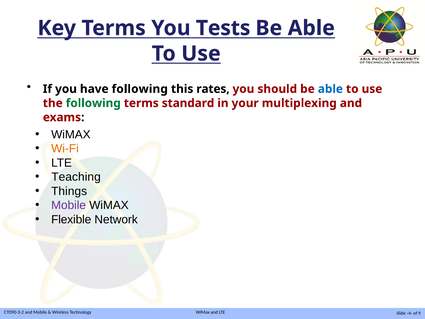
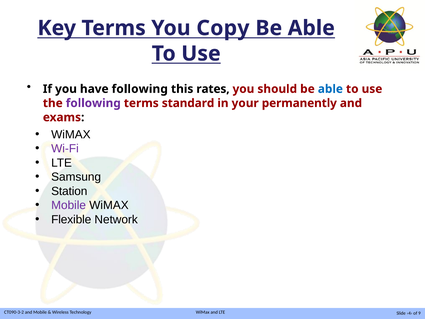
Tests: Tests -> Copy (223, 28)
following colour: green -> purple (93, 103)
multiplexing: multiplexing -> permanently (299, 103)
Wi-Fi colour: orange -> purple (65, 149)
Teaching: Teaching -> Samsung (76, 177)
Things: Things -> Station (69, 191)
